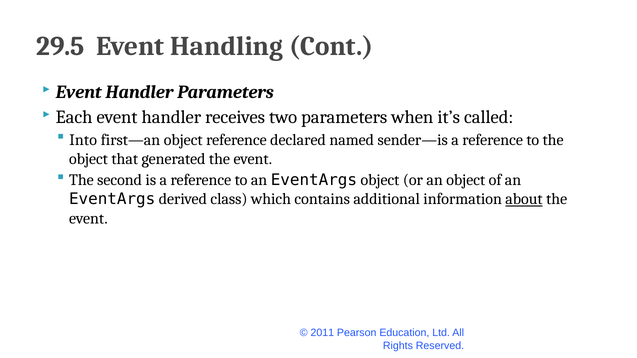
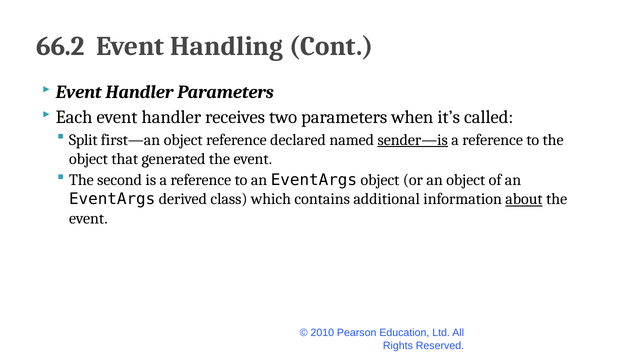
29.5: 29.5 -> 66.2 (60, 46)
Into: Into -> Split (83, 140)
sender—is underline: none -> present (413, 140)
2011: 2011 -> 2010 (322, 333)
